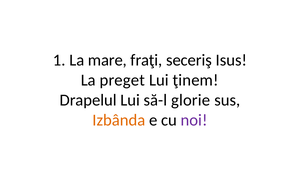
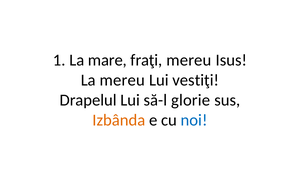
fraţi seceriş: seceriş -> mereu (189, 60)
La preget: preget -> mereu (122, 80)
ţinem: ţinem -> vestiţi (196, 80)
noi colour: purple -> blue (194, 120)
